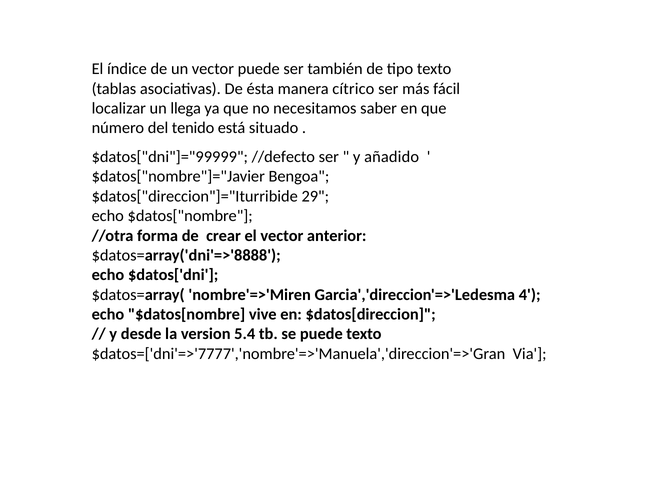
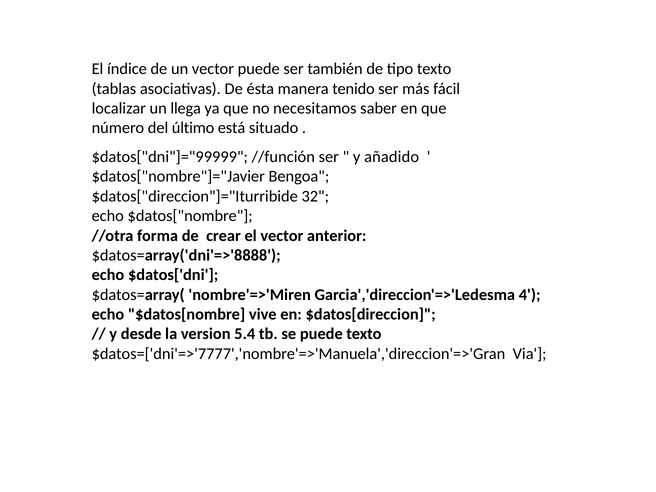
cítrico: cítrico -> tenido (354, 89)
tenido: tenido -> último (193, 128)
//defecto: //defecto -> //función (283, 157)
29: 29 -> 32 (315, 196)
